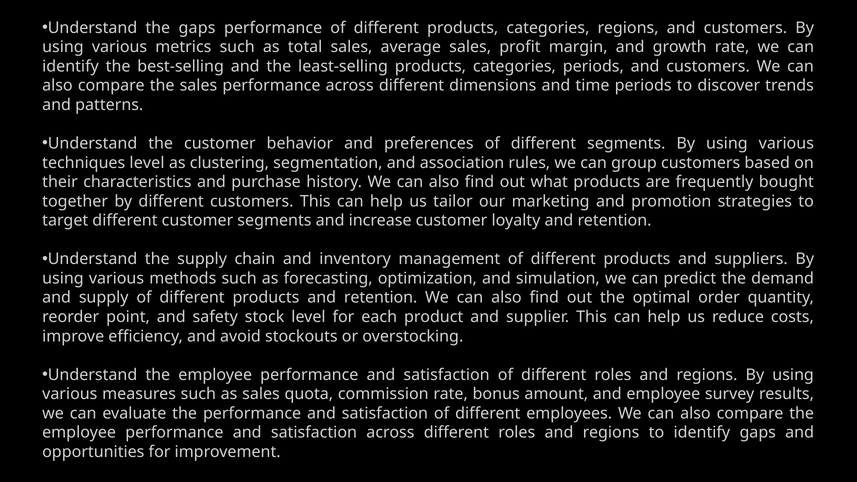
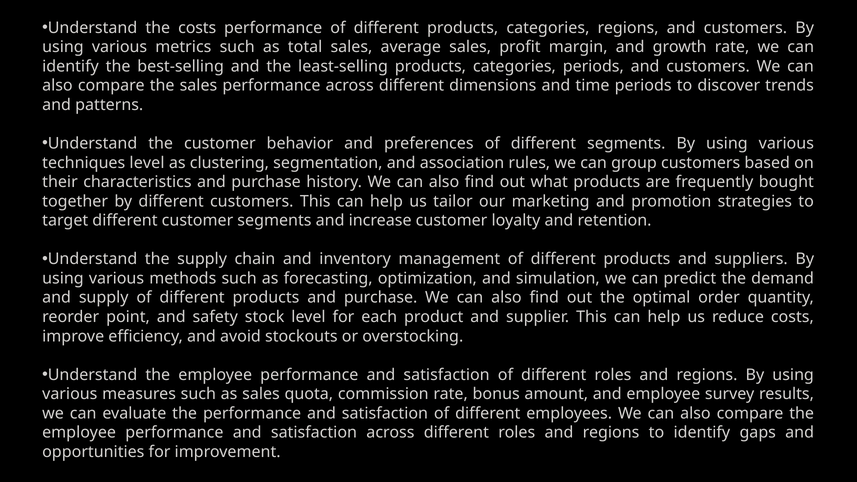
the gaps: gaps -> costs (197, 28)
products and retention: retention -> purchase (381, 298)
